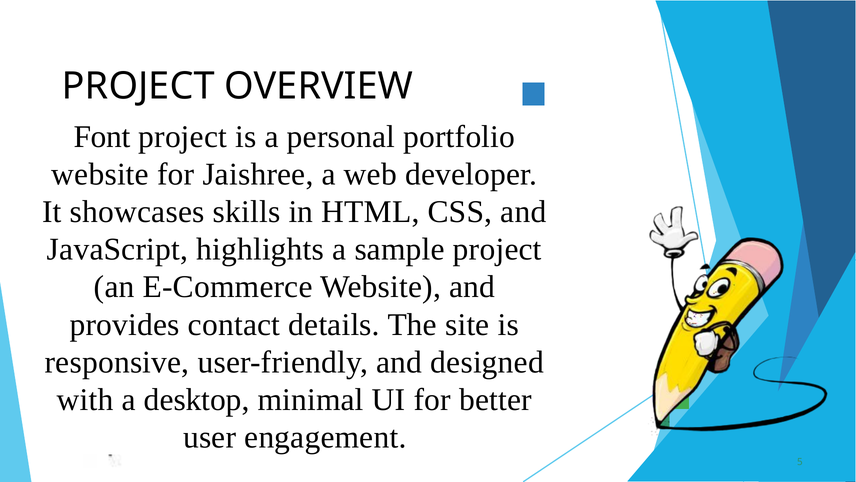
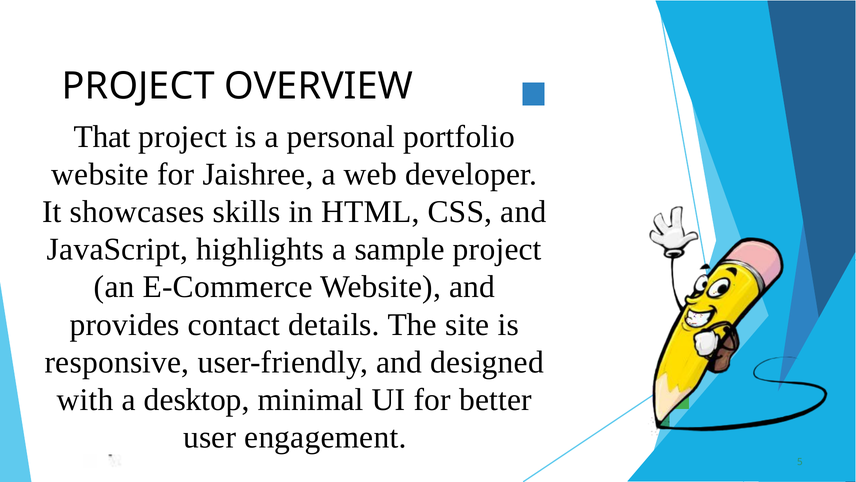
Font: Font -> That (102, 137)
